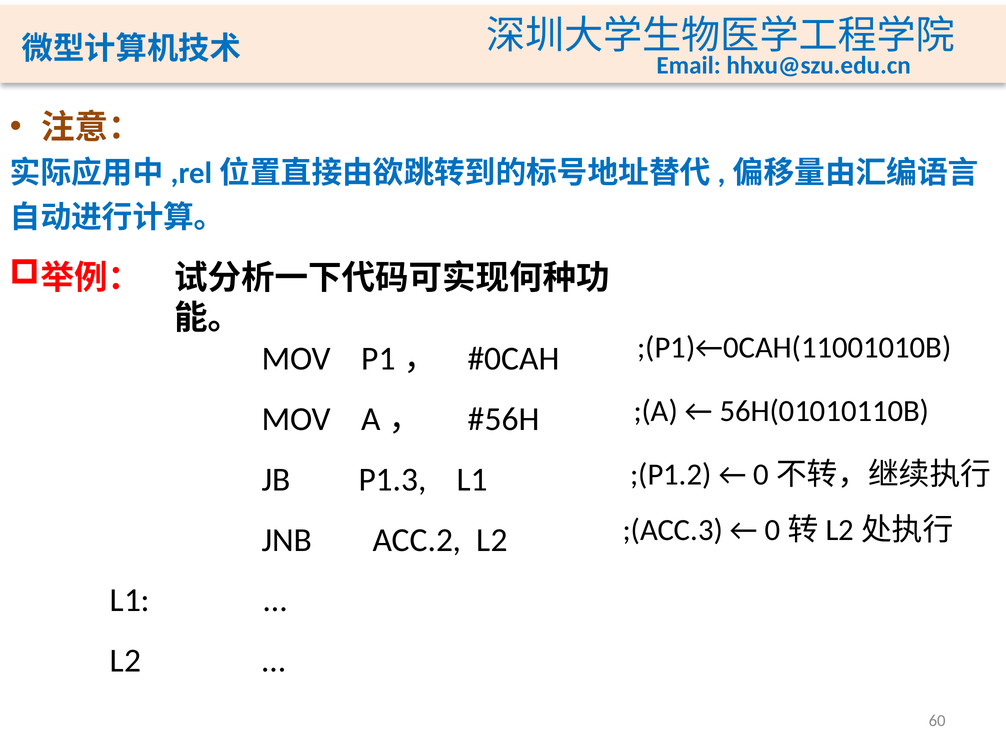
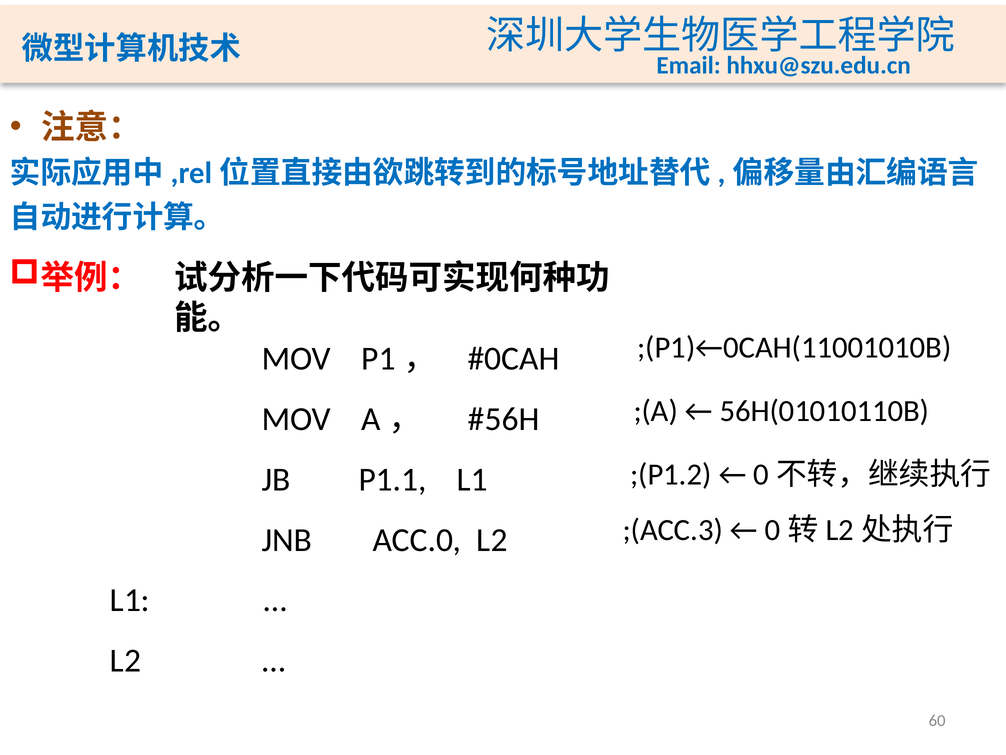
P1.3: P1.3 -> P1.1 (393, 479)
ACC.2: ACC.2 -> ACC.0 (417, 540)
